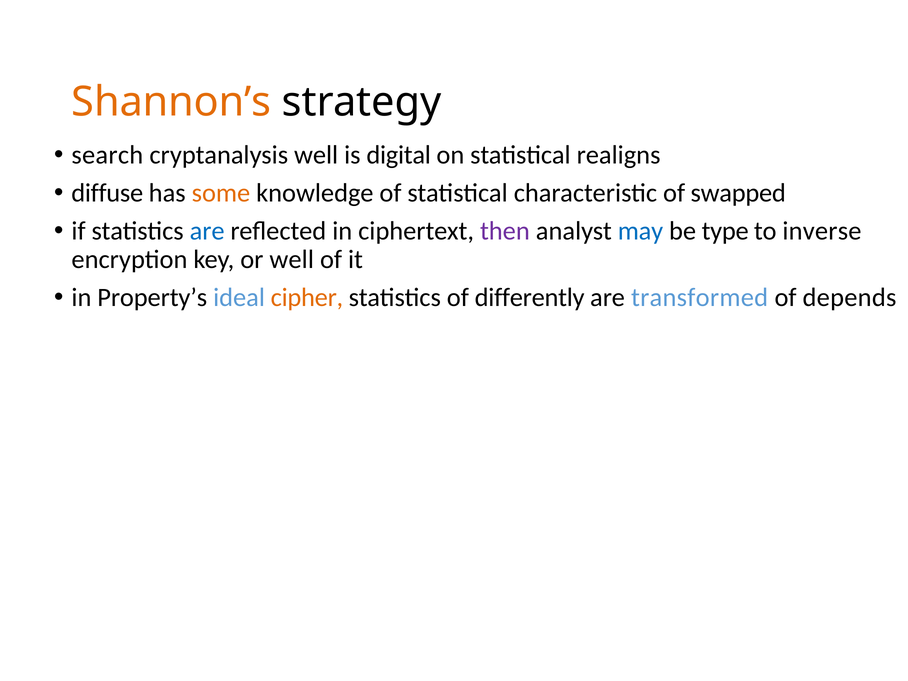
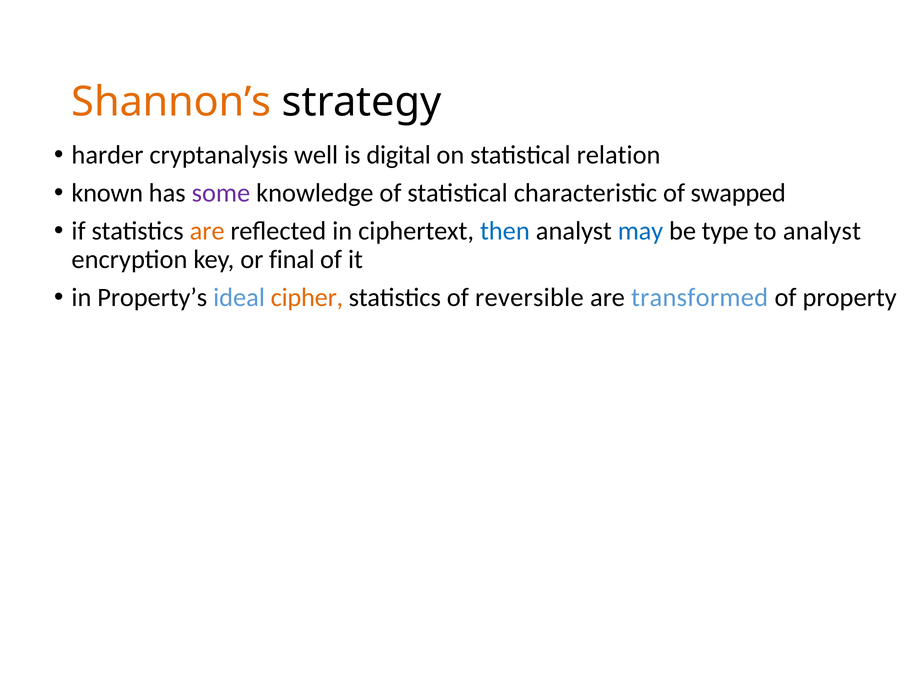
search: search -> harder (107, 155)
realigns: realigns -> relation (619, 155)
diffuse: diffuse -> known (107, 193)
some colour: orange -> purple (221, 193)
are colour: blue -> orange (207, 231)
then colour: purple -> blue (505, 231)
to inverse: inverse -> analyst (822, 231)
or well: well -> final (292, 260)
differently: differently -> reversible (529, 298)
depends: depends -> property (850, 298)
